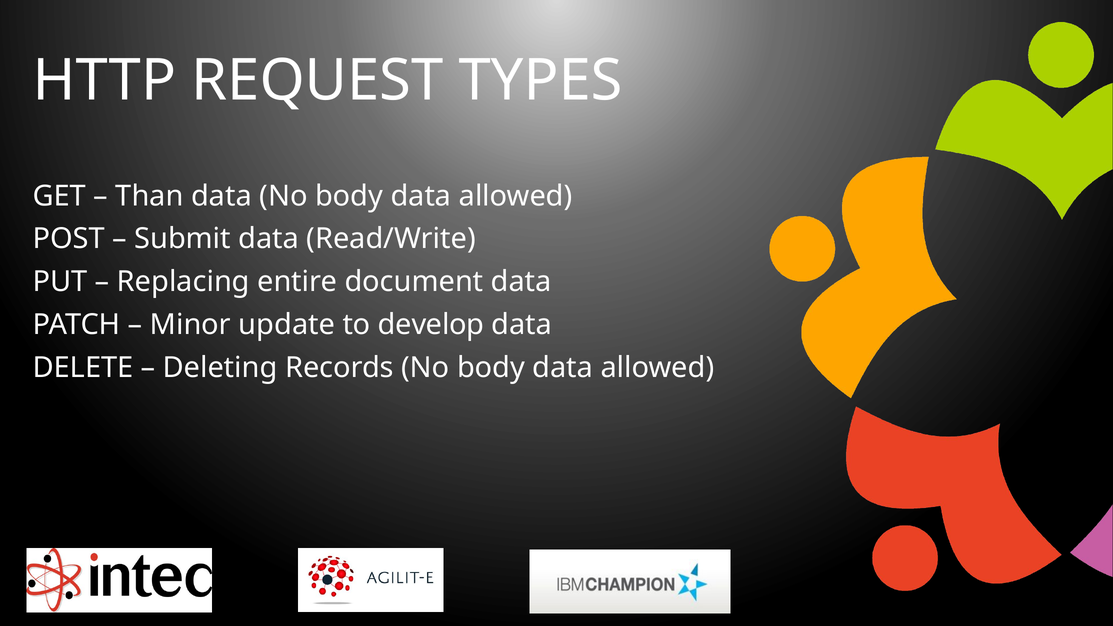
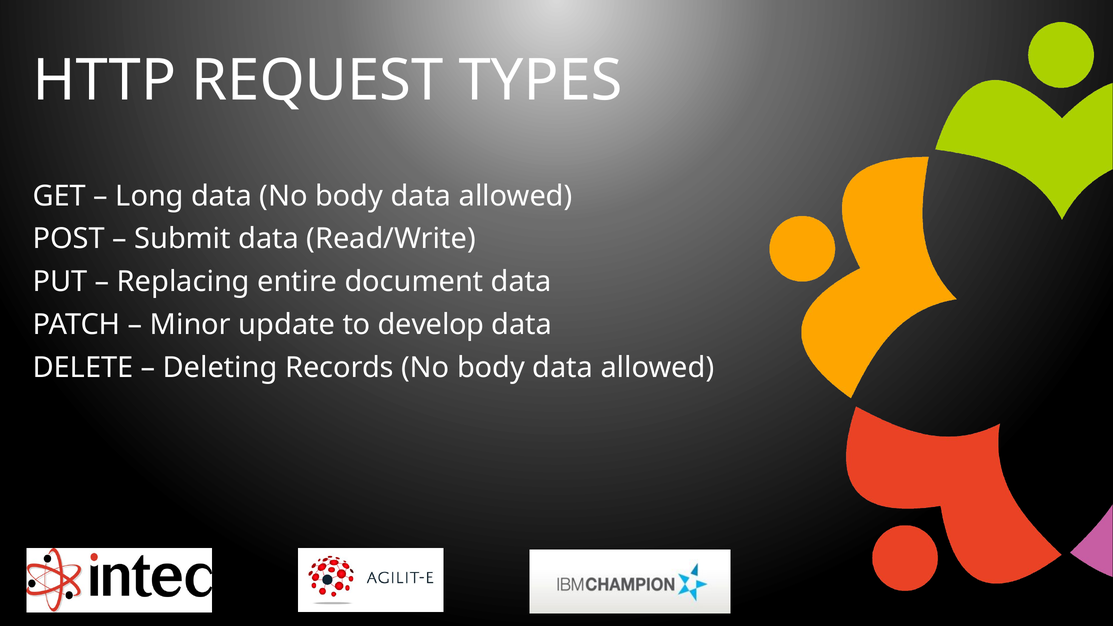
Than: Than -> Long (150, 196)
